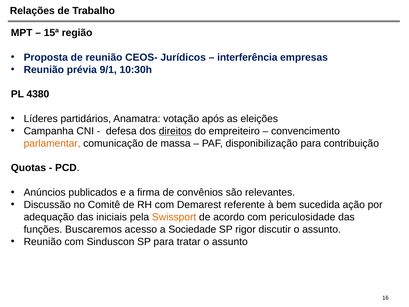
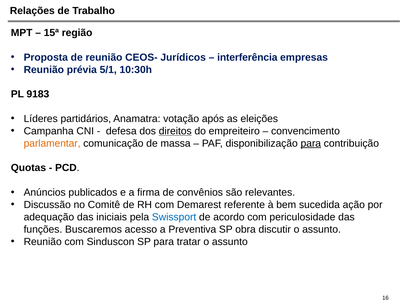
9/1: 9/1 -> 5/1 (108, 70)
4380: 4380 -> 9183 (38, 94)
para underline: none -> present (311, 143)
Swissport colour: orange -> blue (174, 217)
Sociedade: Sociedade -> Preventiva (192, 229)
rigor: rigor -> obra (246, 229)
